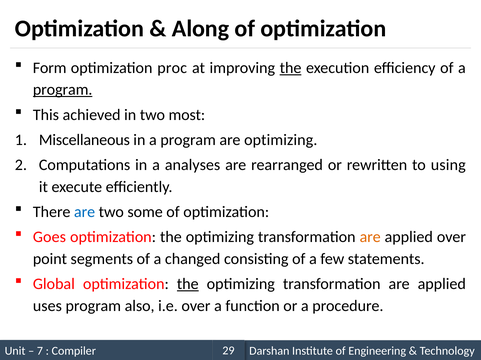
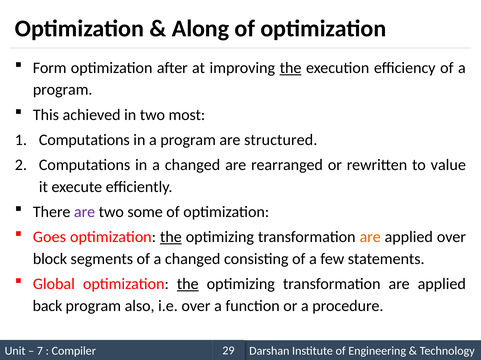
proc: proc -> after (172, 68)
program underline: present -> none (63, 90)
Miscellaneous: Miscellaneous -> Computations (84, 140)
are optimizing: optimizing -> structured (281, 140)
in a analyses: analyses -> changed (193, 165)
using: using -> value (448, 165)
are colour: blue -> purple (85, 212)
the underline: none -> present (171, 237)
point: point -> block (50, 259)
uses: uses -> back (47, 306)
